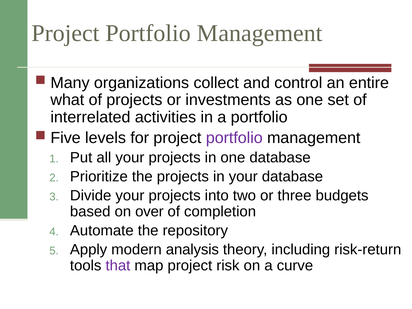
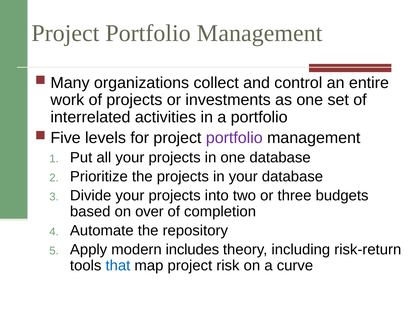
what: what -> work (67, 100)
analysis: analysis -> includes (192, 250)
that colour: purple -> blue (118, 266)
